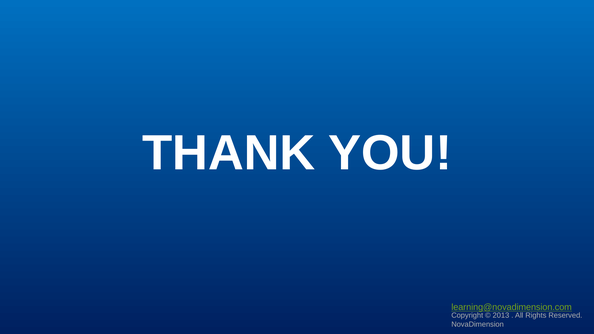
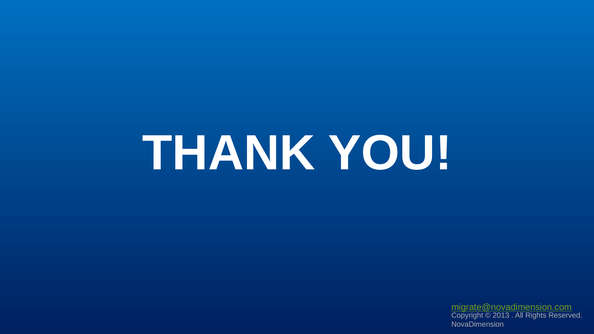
learning@novadimension.com: learning@novadimension.com -> migrate@novadimension.com (512, 307)
